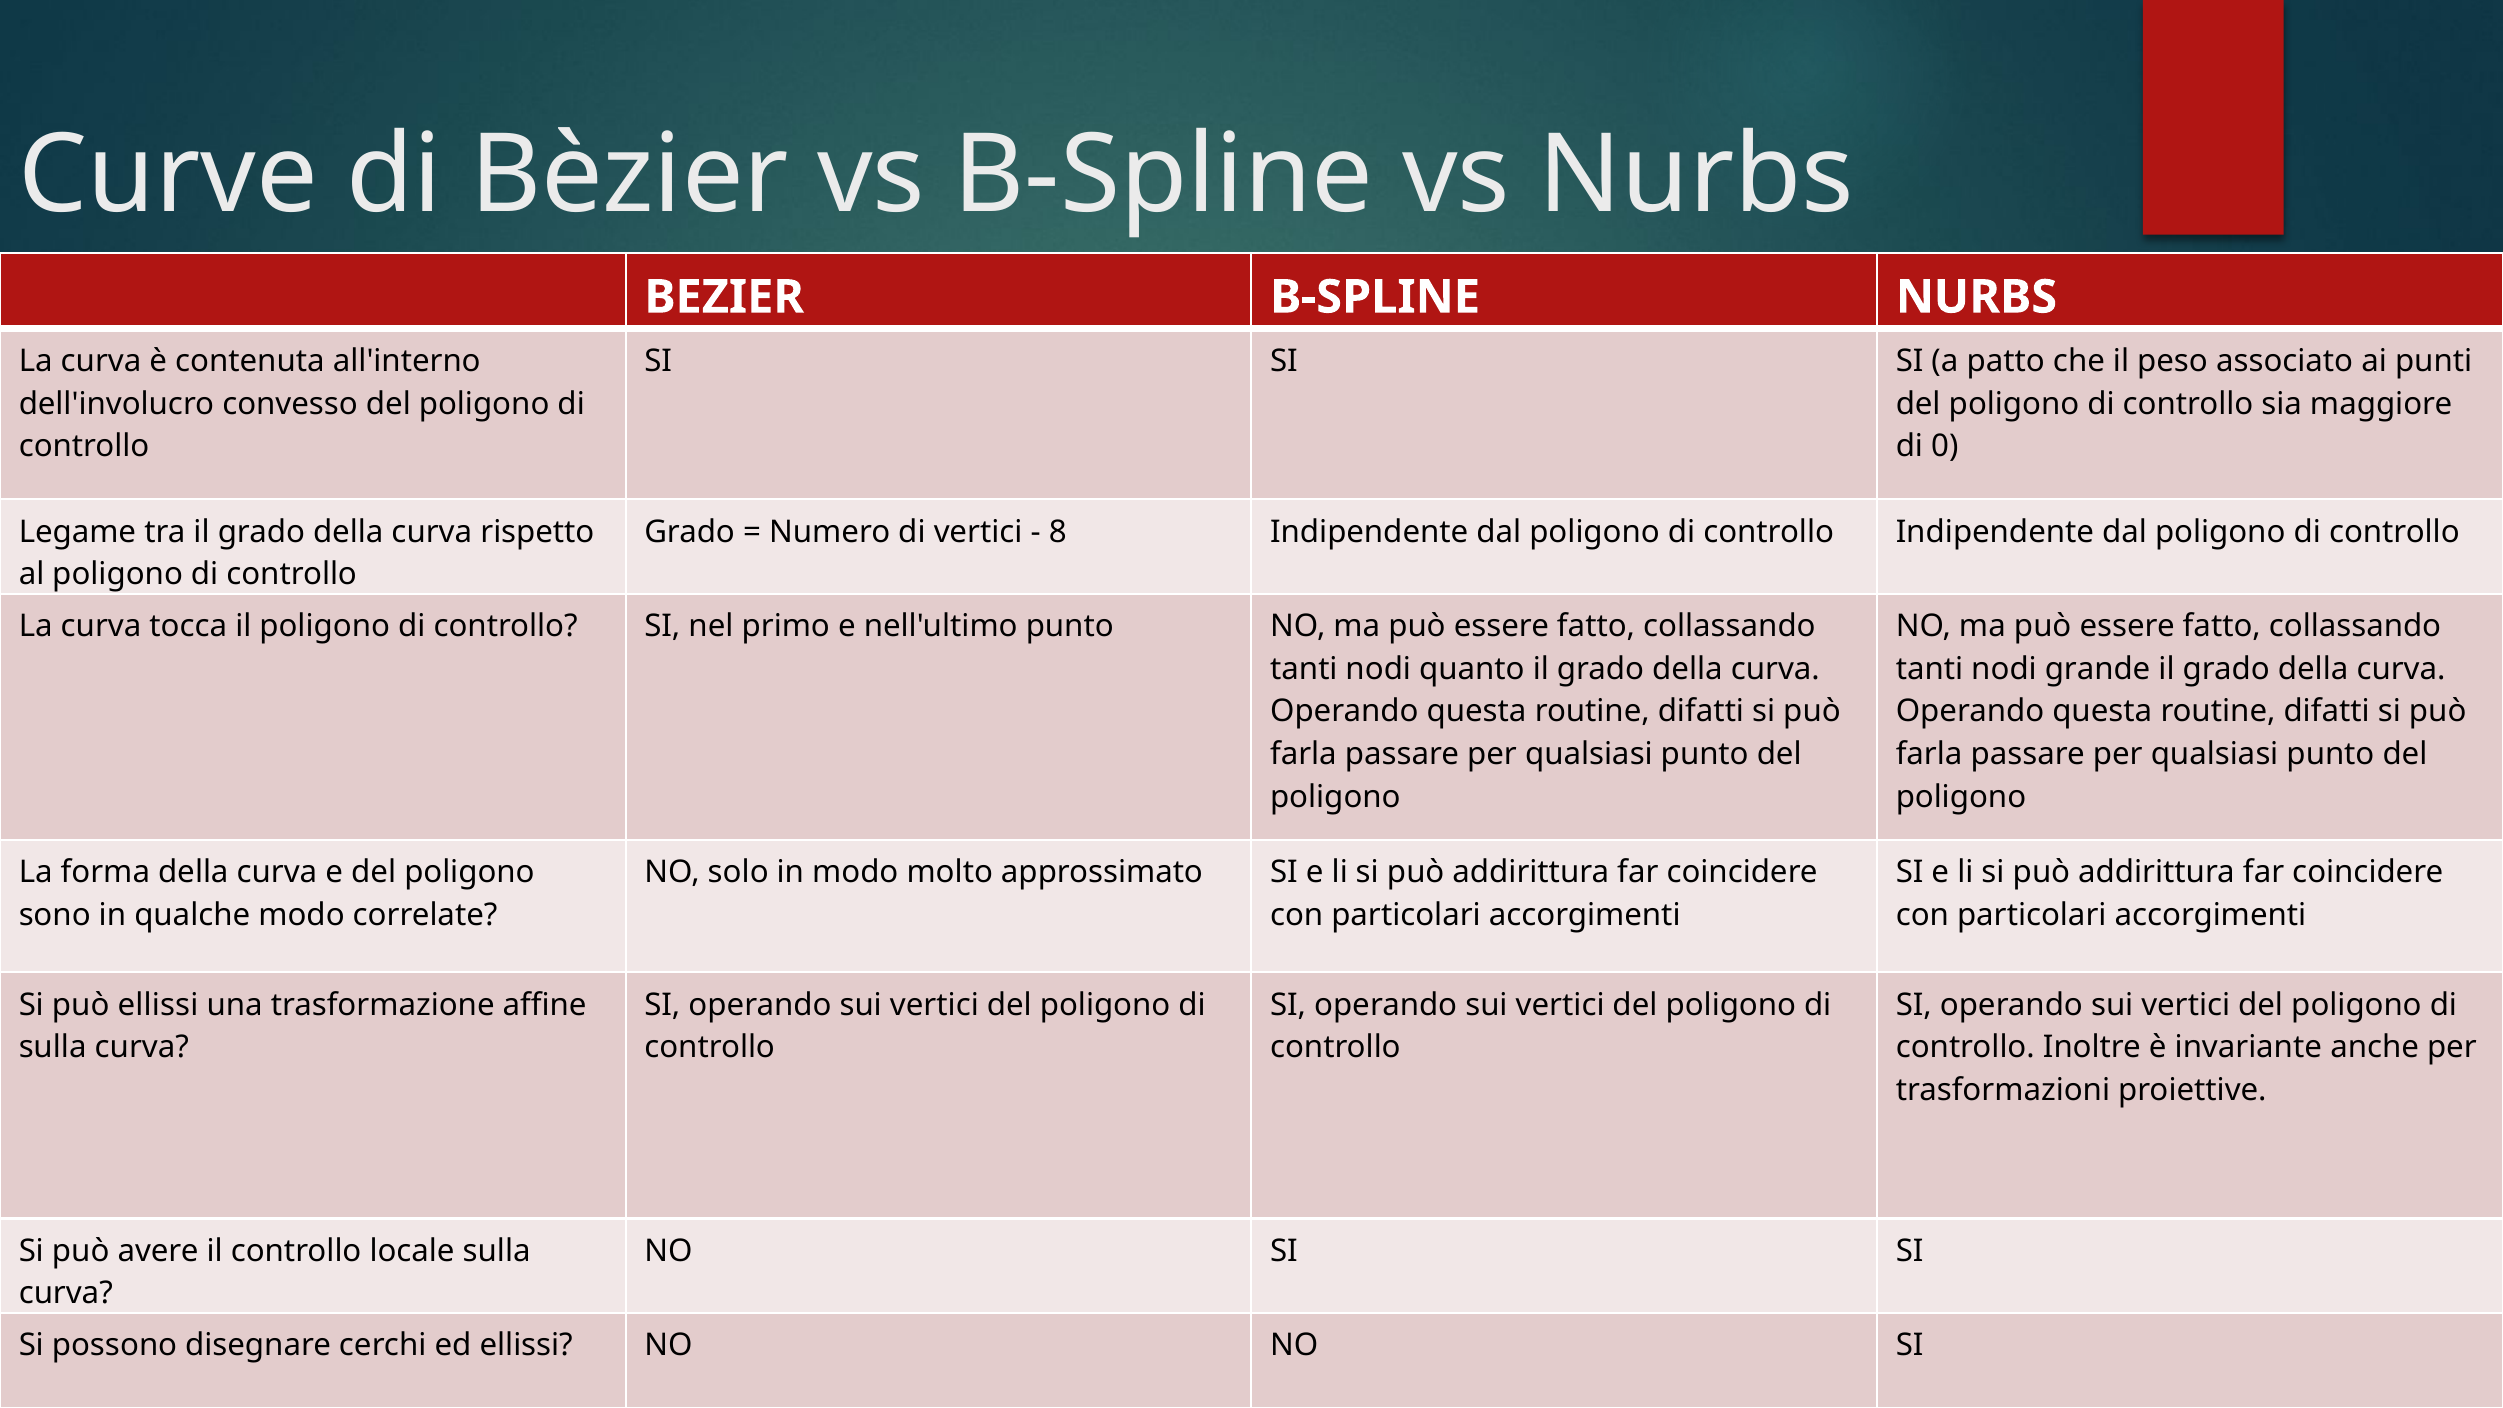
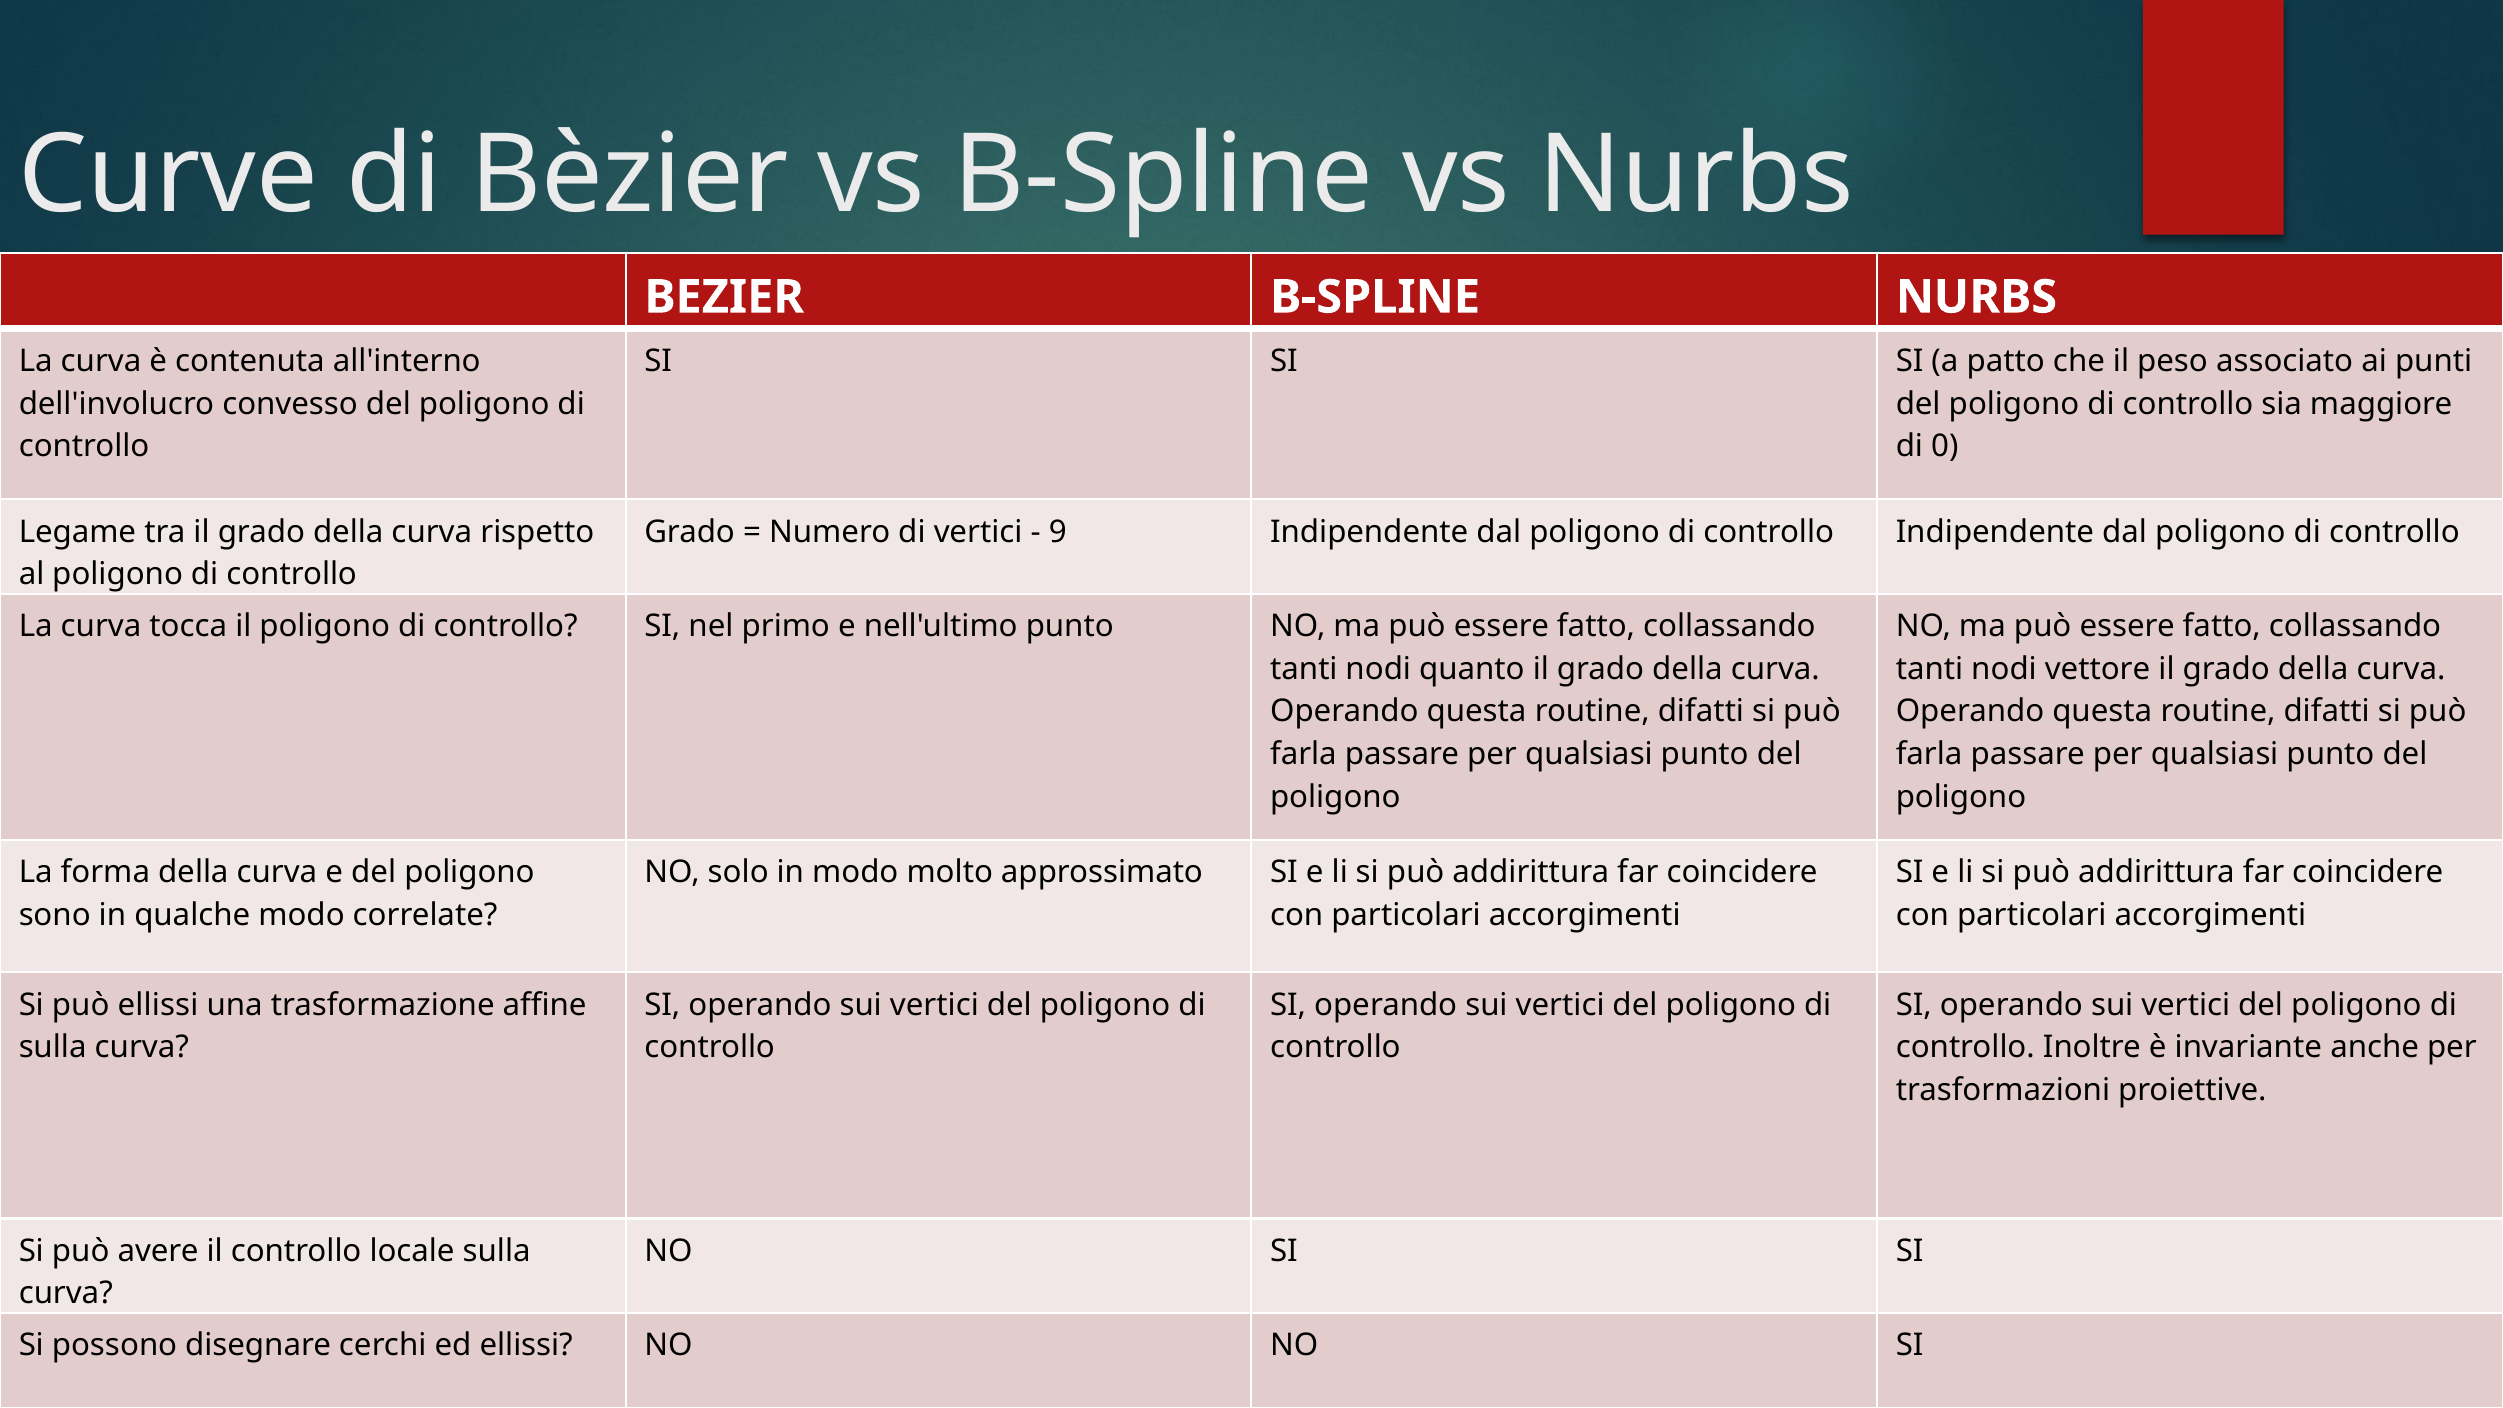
8: 8 -> 9 (1058, 532)
grande: grande -> vettore (2098, 669)
